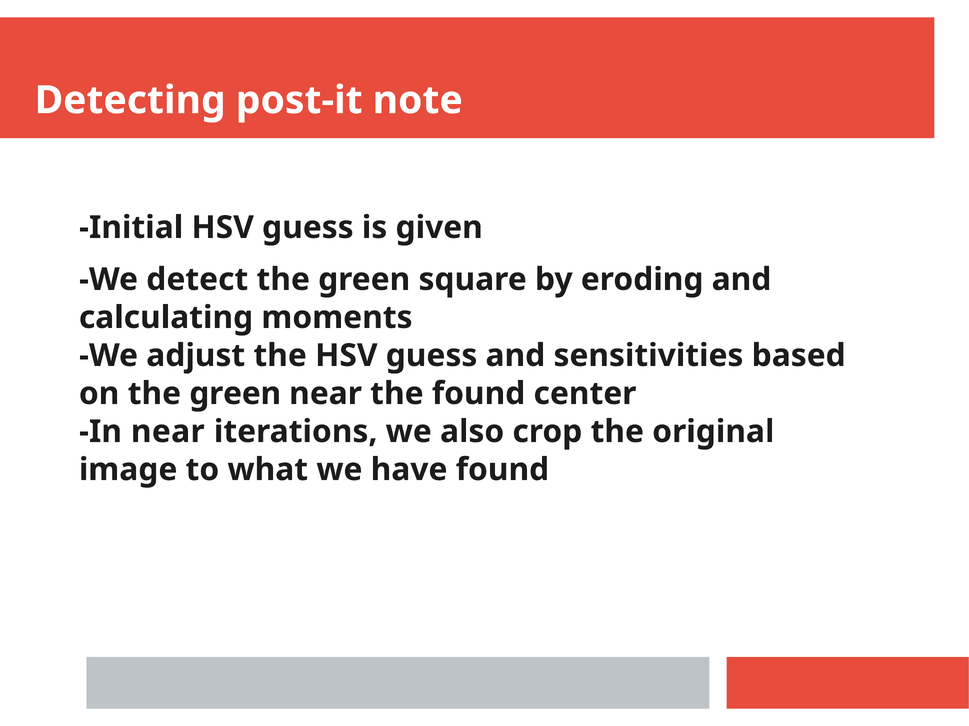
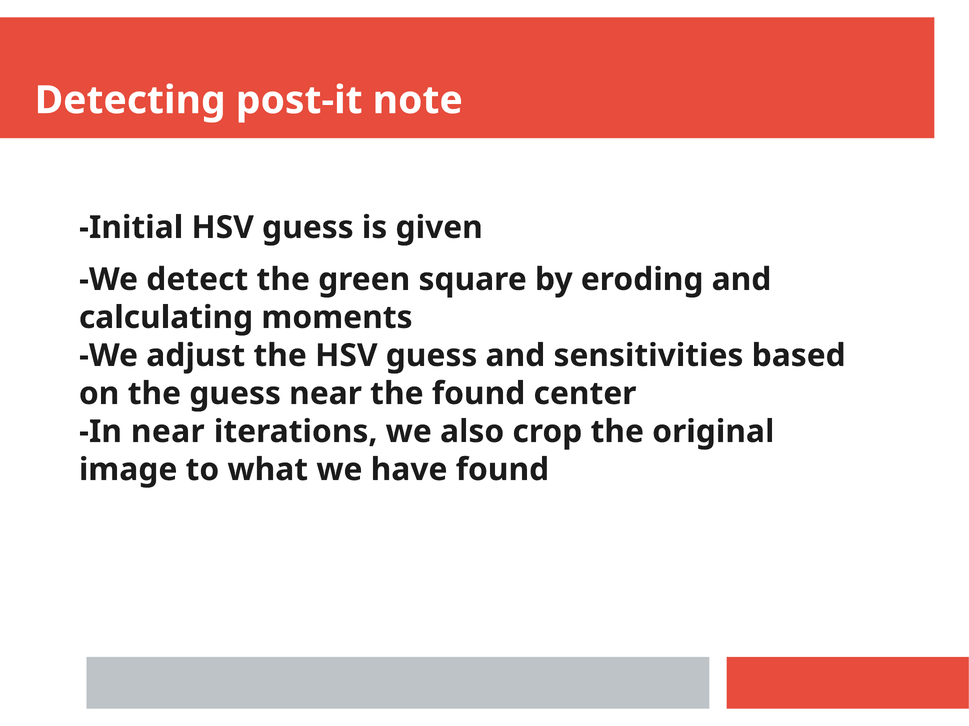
on the green: green -> guess (235, 394)
